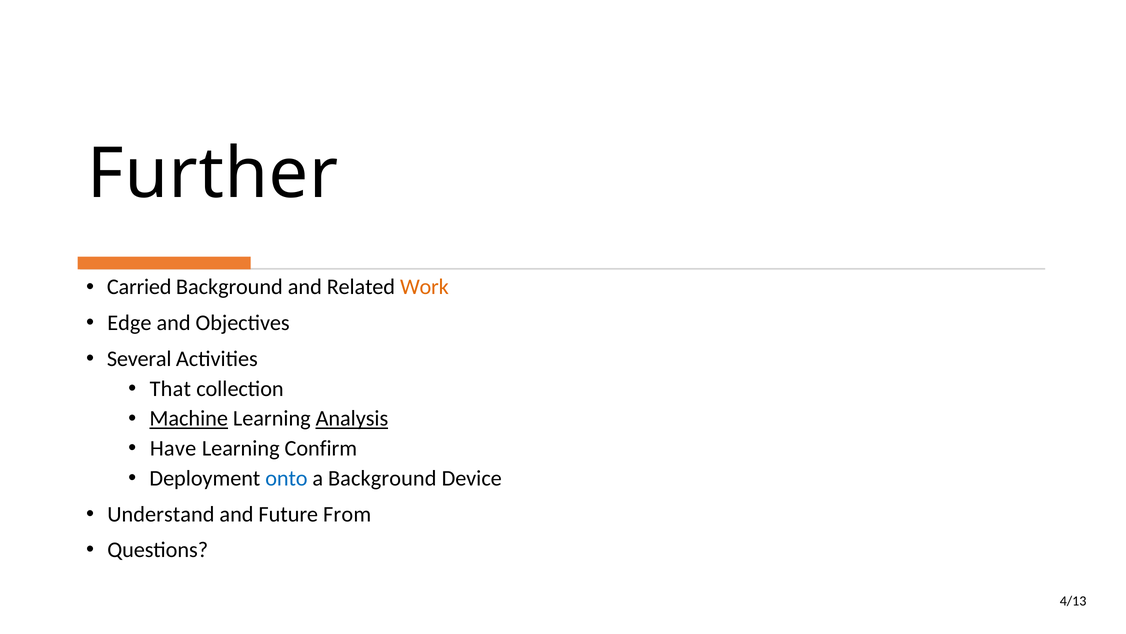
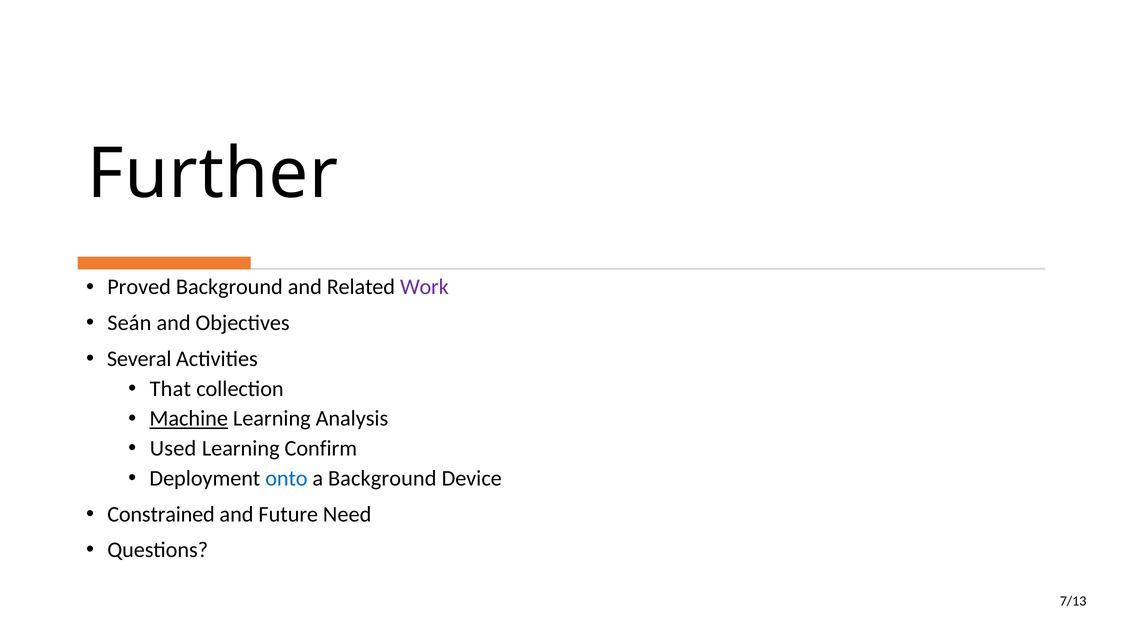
Carried: Carried -> Proved (139, 287)
Work colour: orange -> purple (424, 287)
Edge: Edge -> Seán (129, 323)
Analysis underline: present -> none (352, 418)
Have: Have -> Used (173, 448)
Understand: Understand -> Constrained (161, 514)
From: From -> Need (347, 514)
4/13: 4/13 -> 7/13 (1073, 601)
